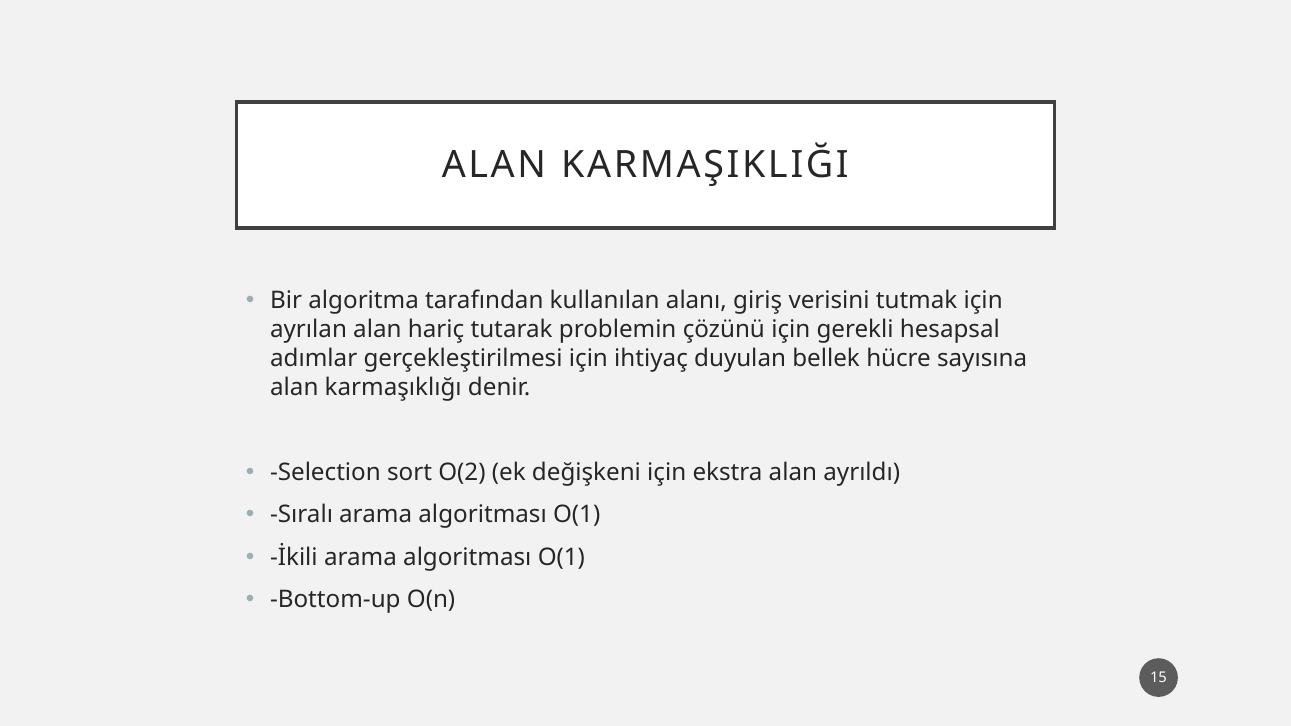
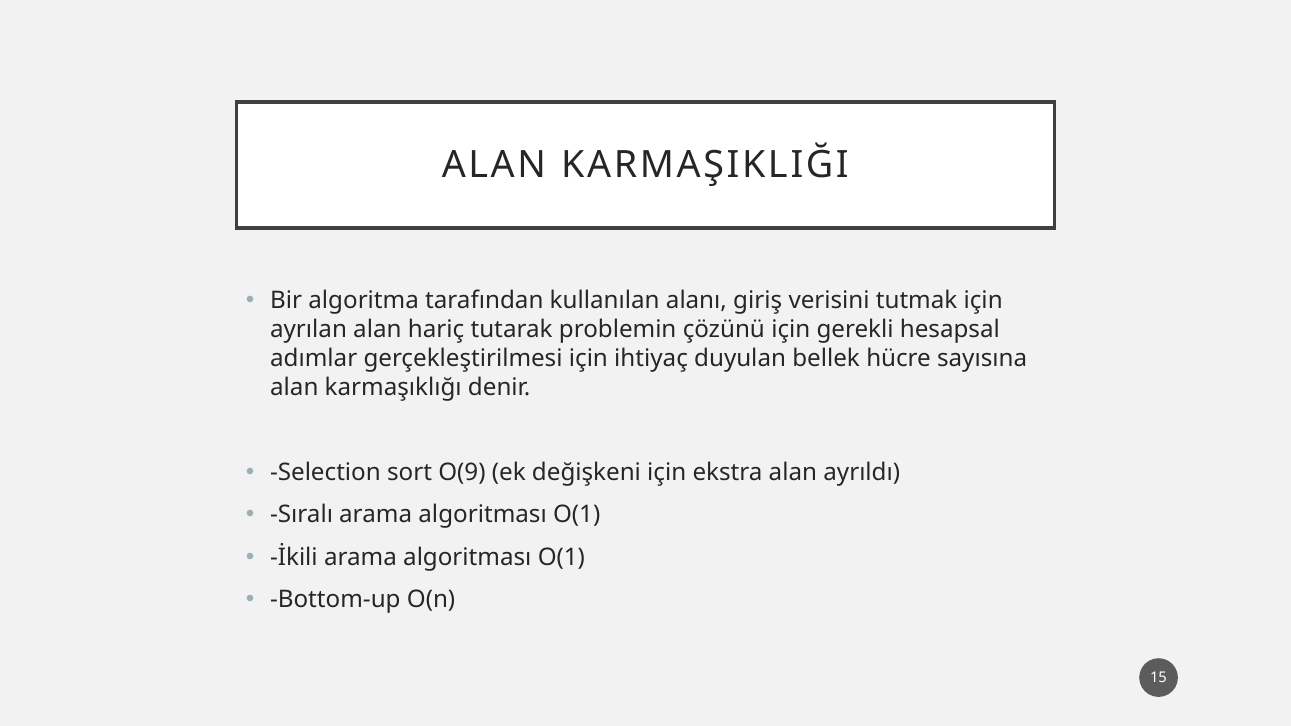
O(2: O(2 -> O(9 (462, 473)
